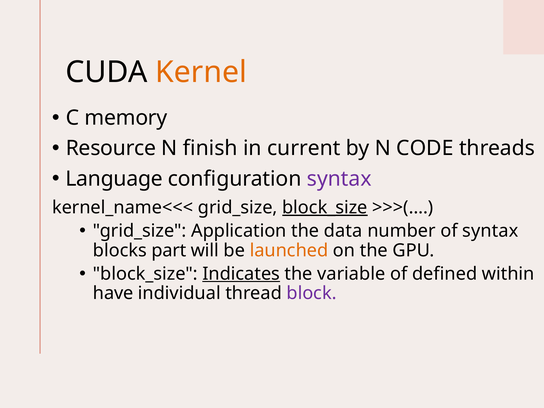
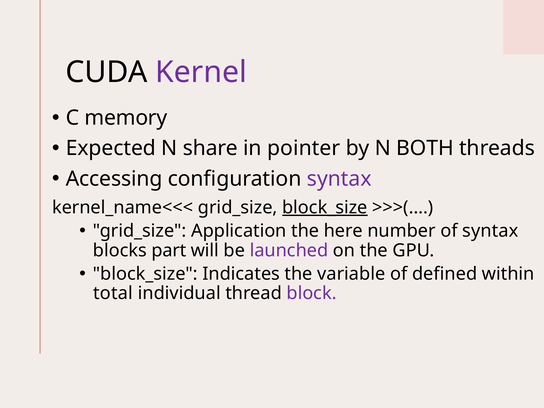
Kernel colour: orange -> purple (201, 72)
Resource: Resource -> Expected (111, 148)
finish: finish -> share (210, 148)
current: current -> pointer (304, 148)
CODE: CODE -> BOTH (425, 148)
Language: Language -> Accessing (114, 179)
data: data -> here (343, 231)
launched colour: orange -> purple (289, 250)
Indicates underline: present -> none (241, 274)
have: have -> total (113, 293)
